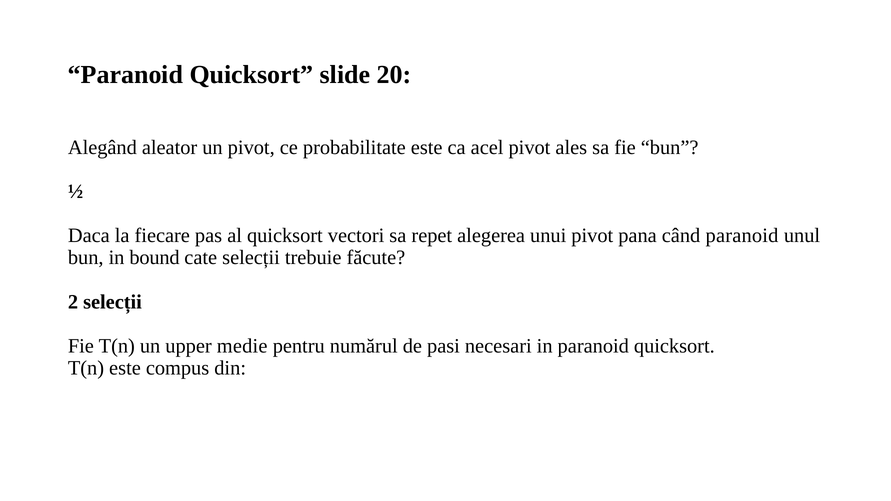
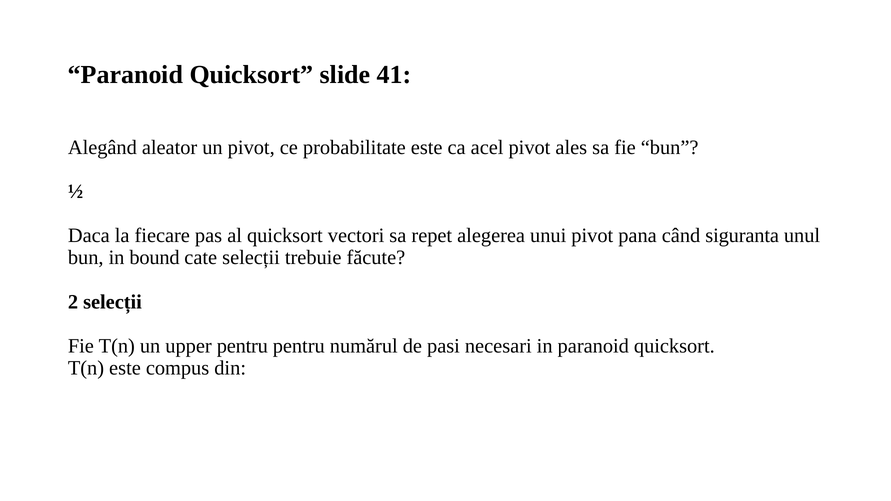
20: 20 -> 41 (394, 75)
când paranoid: paranoid -> siguranta (742, 236)
upper medie: medie -> pentru (242, 346)
